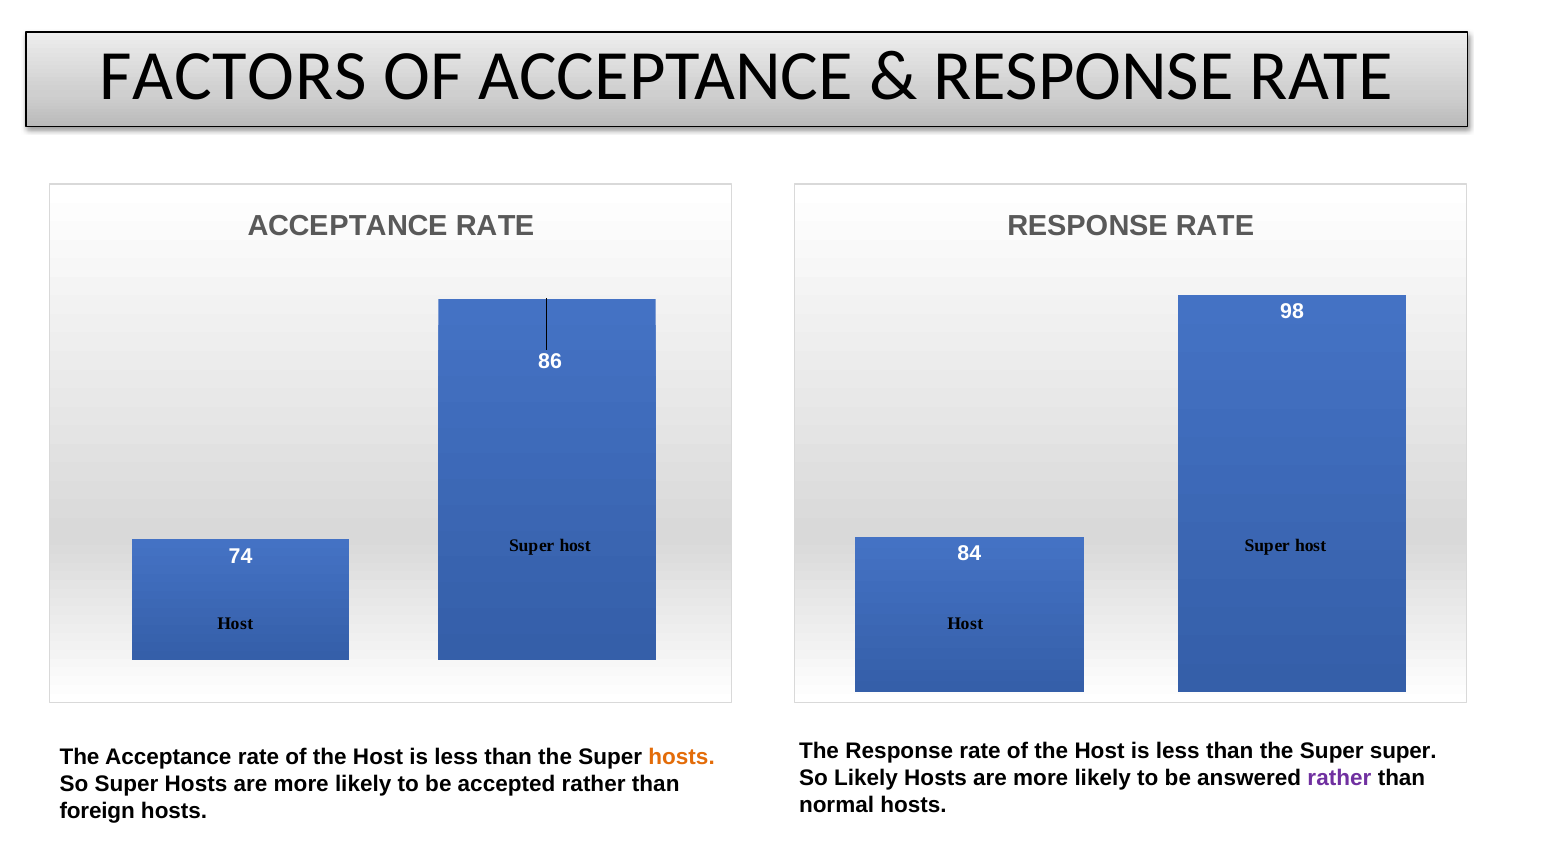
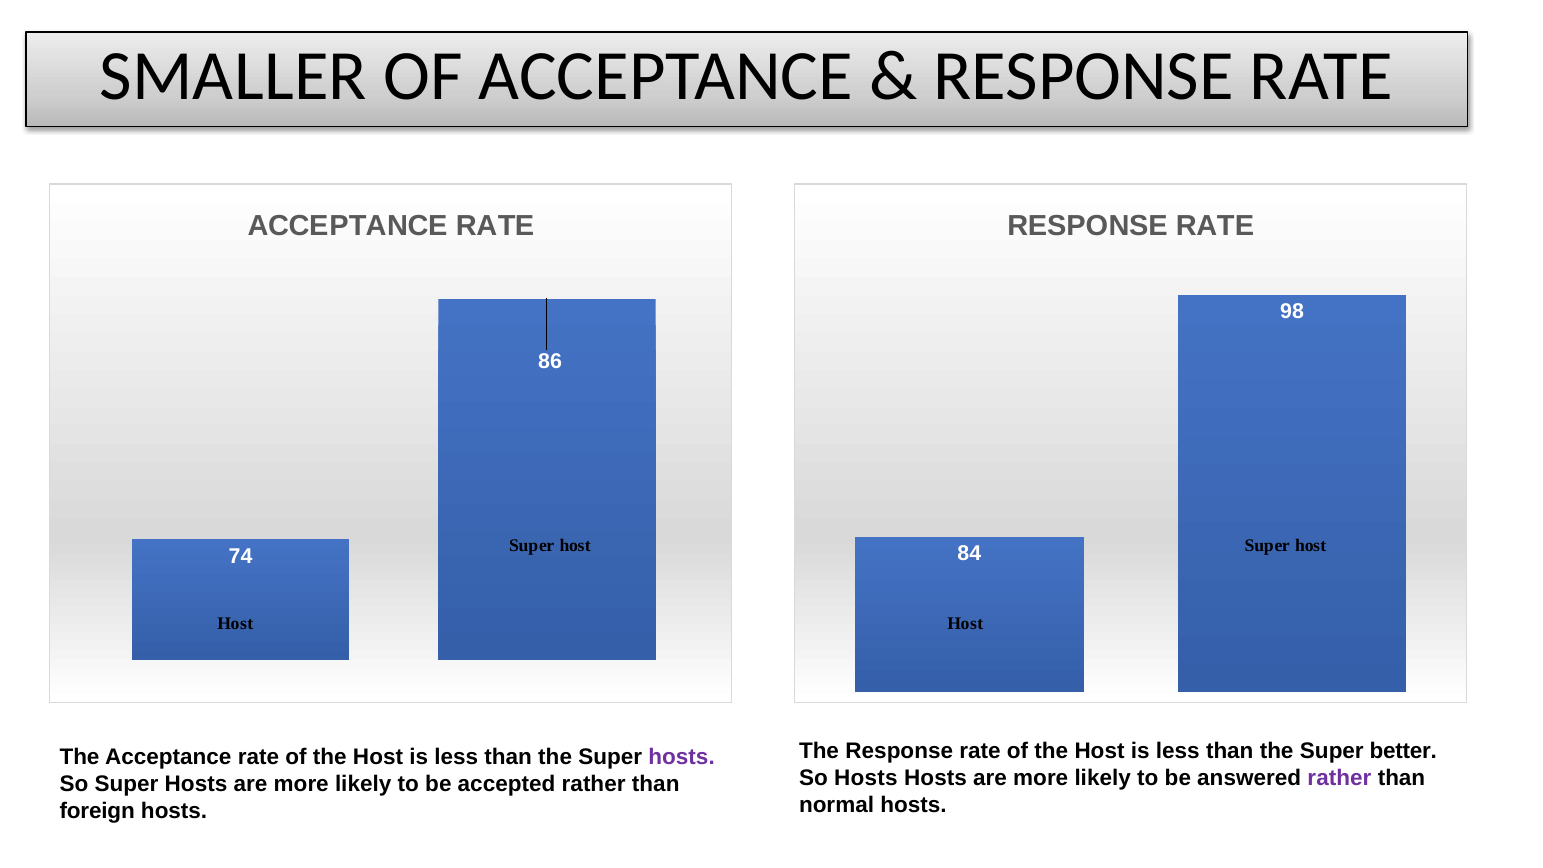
FACTORS: FACTORS -> SMALLER (233, 76)
Super super: super -> better (1403, 751)
hosts colour: orange -> purple (682, 757)
So Likely: Likely -> Hosts (866, 778)
